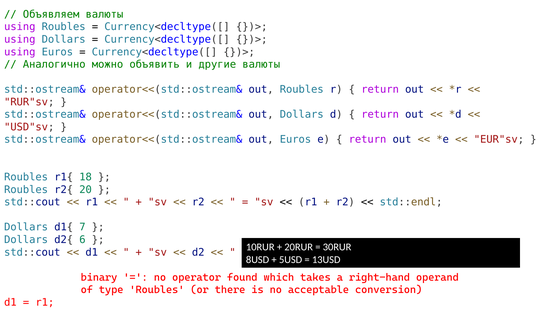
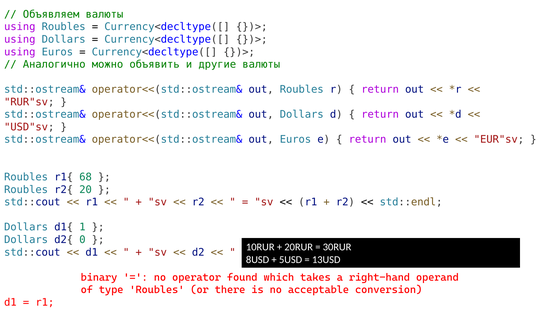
18: 18 -> 68 (86, 177)
7: 7 -> 1 (82, 227)
6: 6 -> 0 (82, 240)
